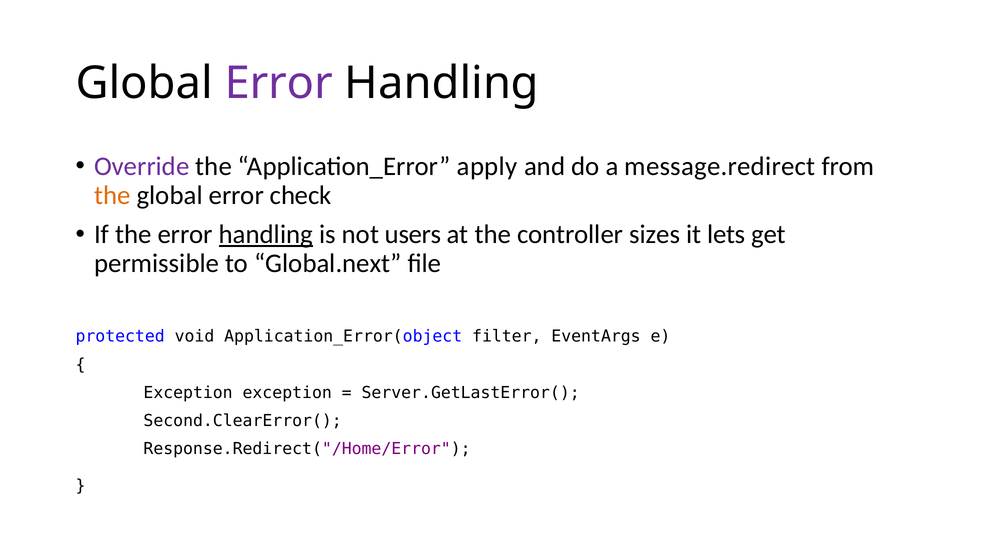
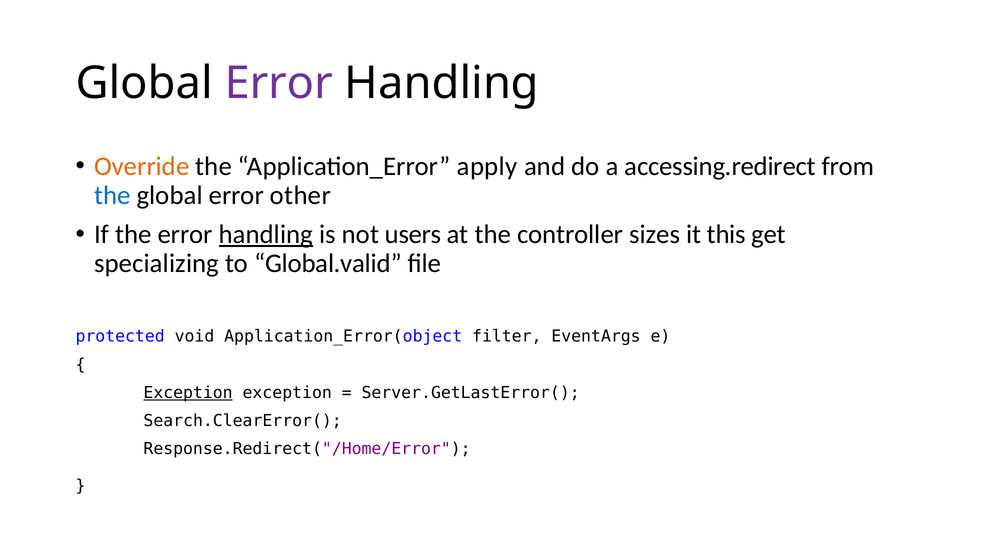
Override colour: purple -> orange (142, 166)
message.redirect: message.redirect -> accessing.redirect (720, 166)
the colour: orange -> blue (112, 195)
check: check -> other (300, 195)
lets: lets -> this (726, 235)
permissible: permissible -> specializing (157, 264)
Global.next: Global.next -> Global.valid (328, 264)
Exception underline: none -> present (188, 393)
Second.ClearError(: Second.ClearError( -> Search.ClearError( (243, 421)
